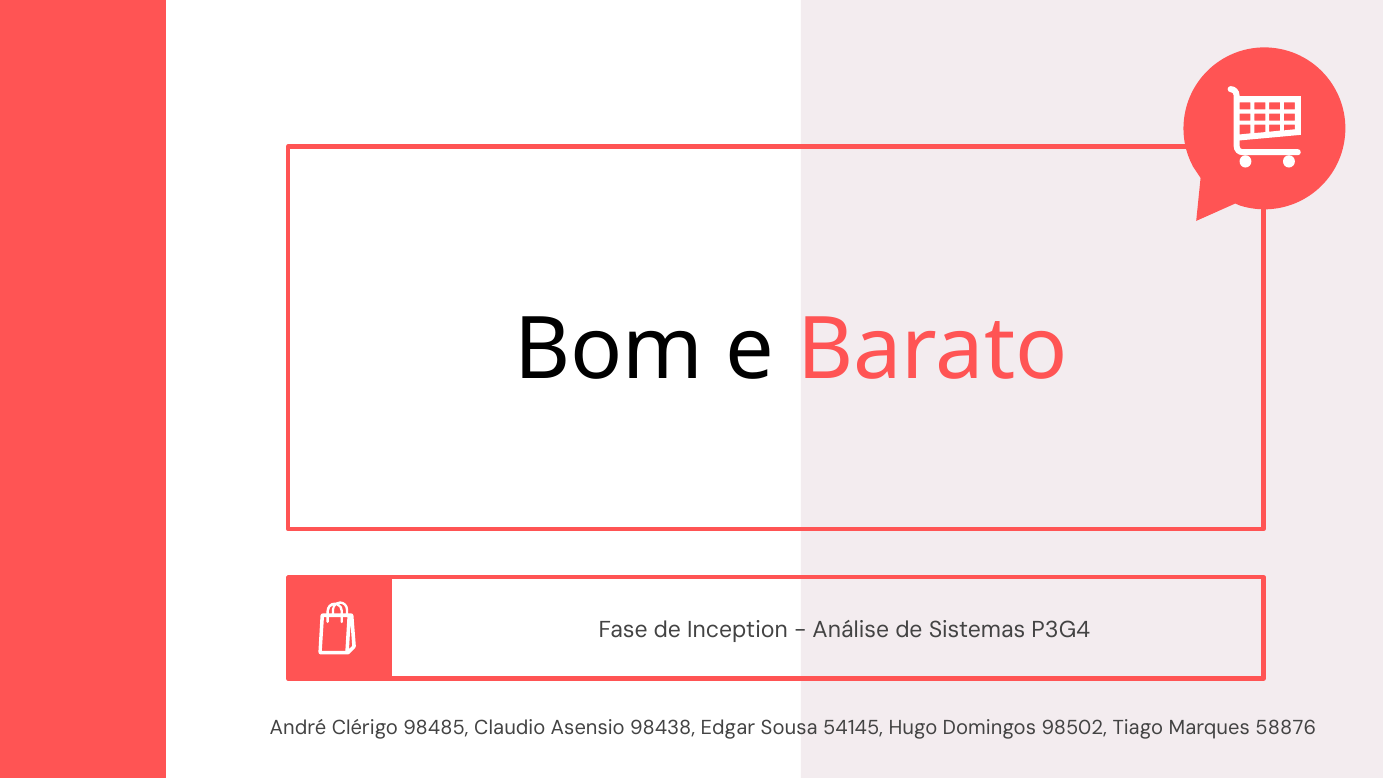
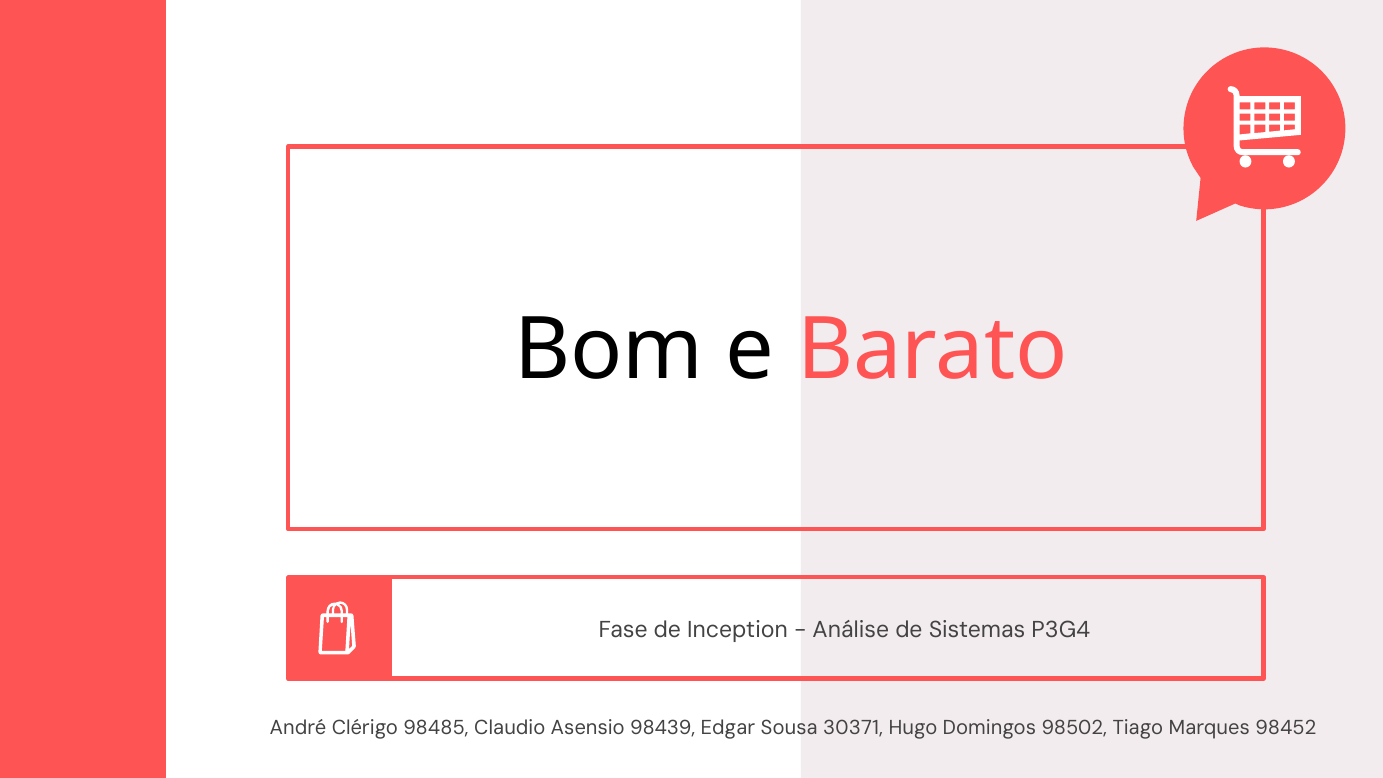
98438: 98438 -> 98439 (663, 727)
54145: 54145 -> 30371 (853, 727)
58876: 58876 -> 98452 (1286, 727)
